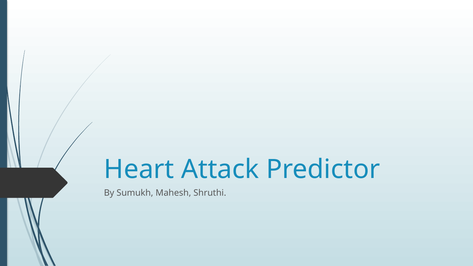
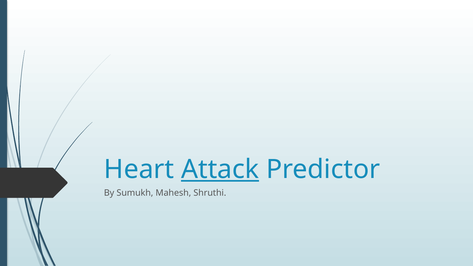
Attack underline: none -> present (220, 169)
